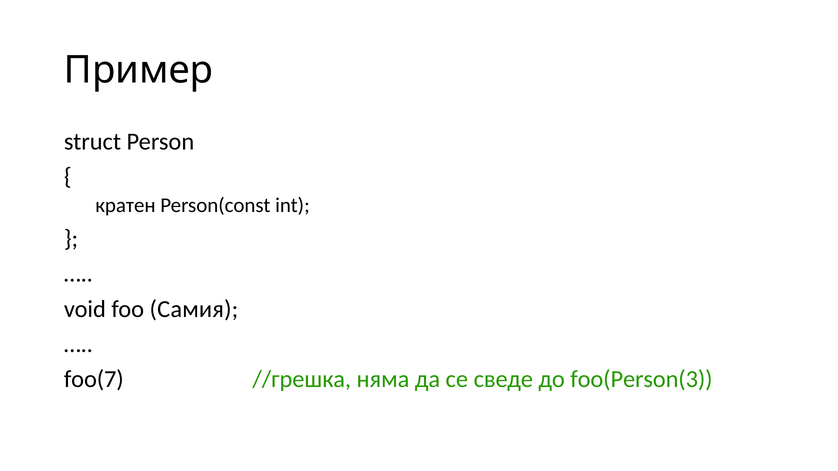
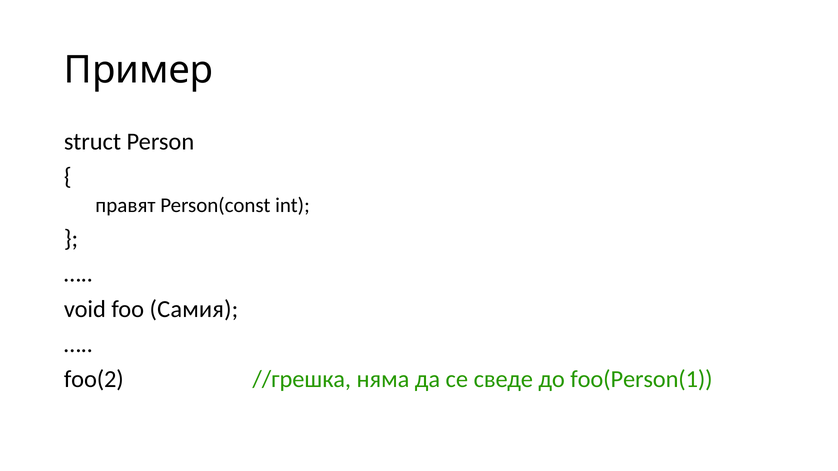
кратен: кратен -> правят (125, 206)
foo(7: foo(7 -> foo(2 (94, 379)
foo(Person(3: foo(Person(3 -> foo(Person(1 (641, 379)
